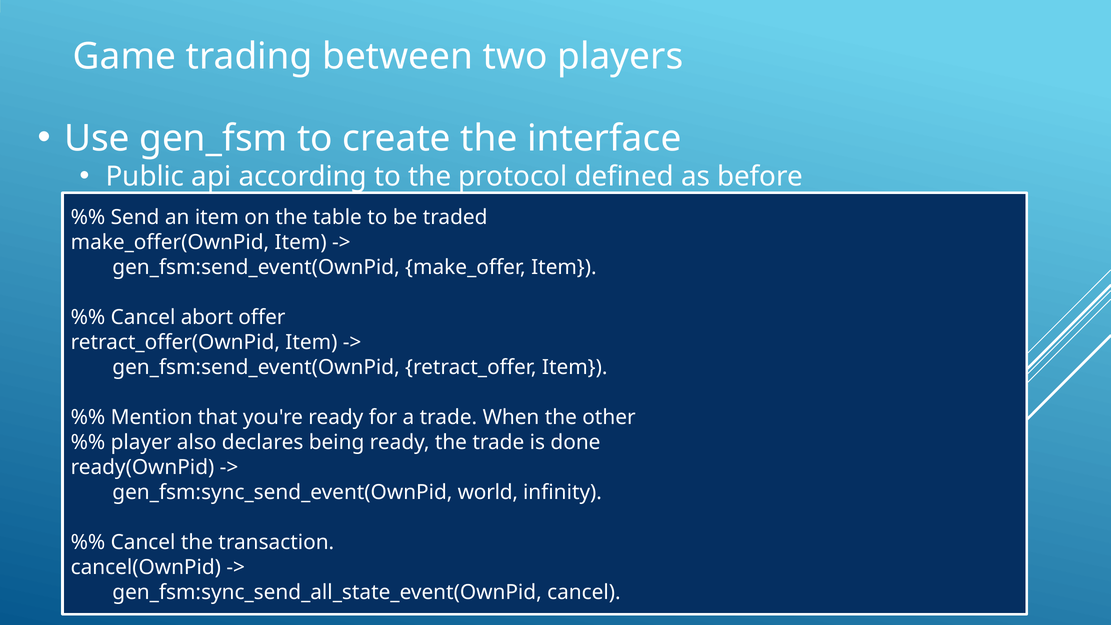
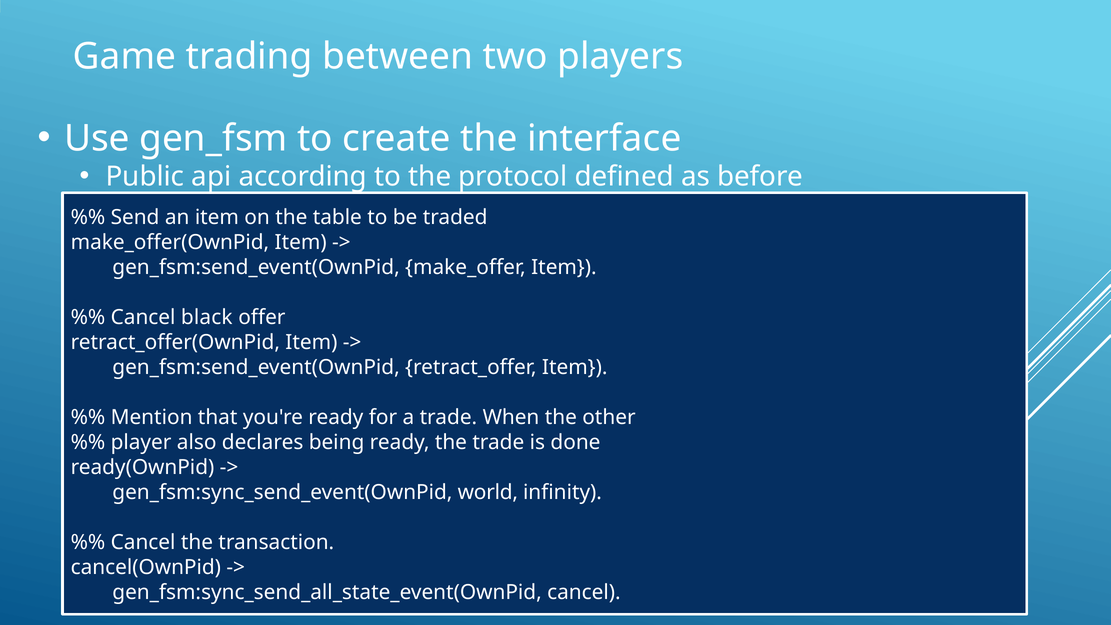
abort: abort -> black (207, 317)
